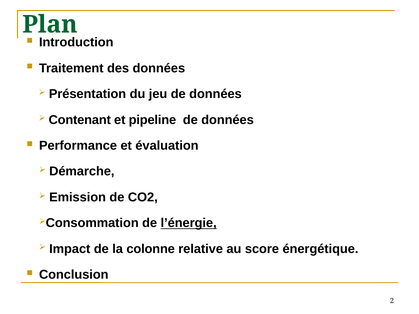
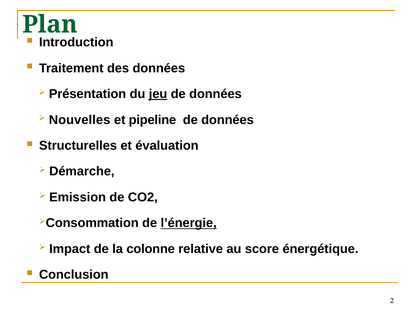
jeu underline: none -> present (158, 94)
Contenant: Contenant -> Nouvelles (80, 120)
Performance: Performance -> Structurelles (78, 146)
